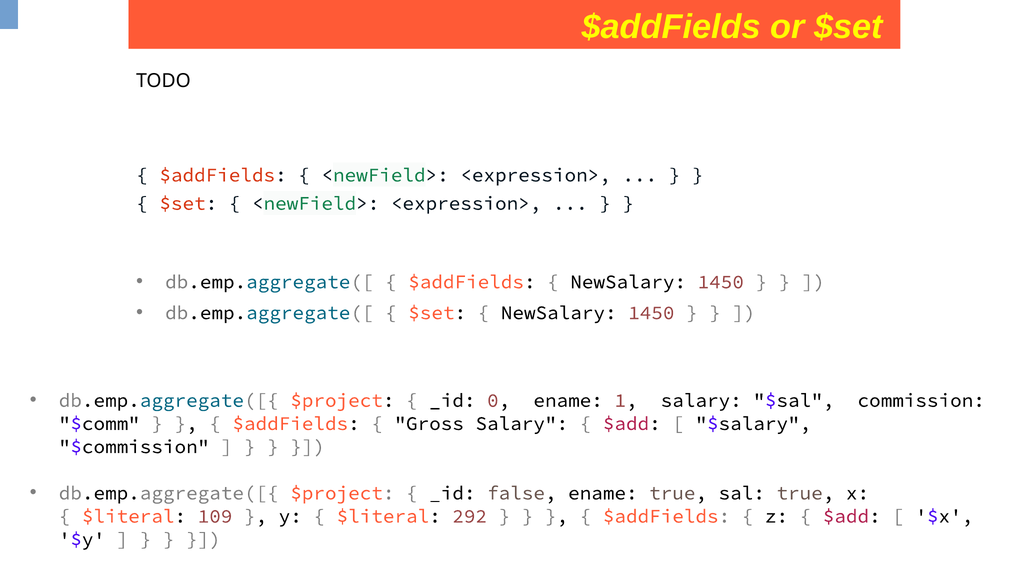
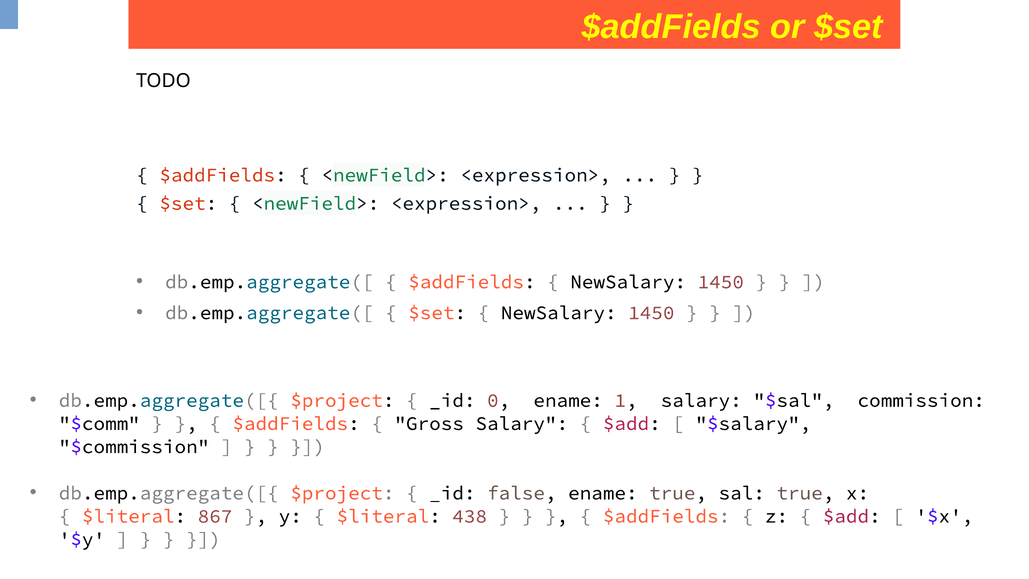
109: 109 -> 867 (215, 516)
292: 292 -> 438 (470, 516)
